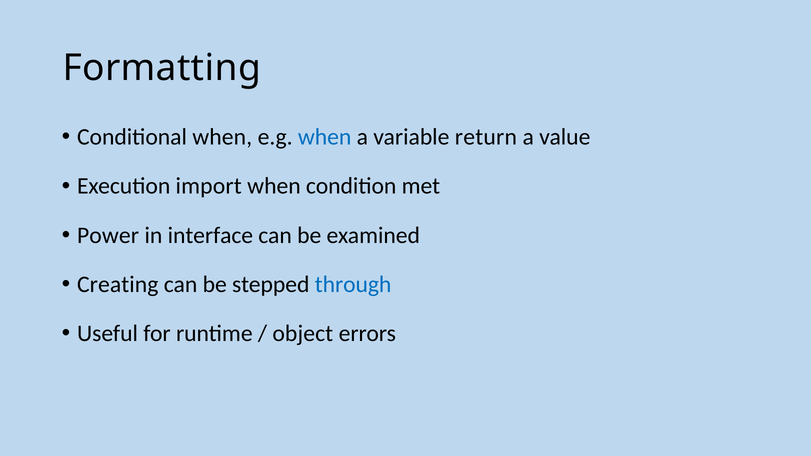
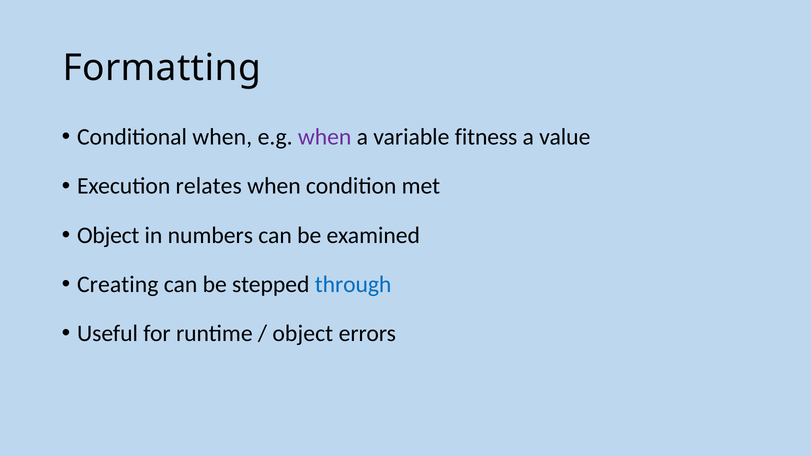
when colour: blue -> purple (325, 137)
return: return -> fitness (486, 137)
import: import -> relates (209, 186)
Power: Power -> Object (108, 235)
interface: interface -> numbers (210, 235)
